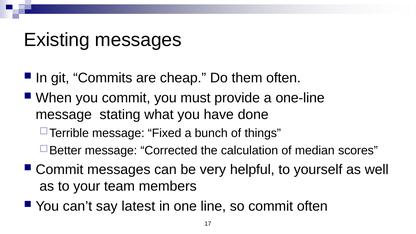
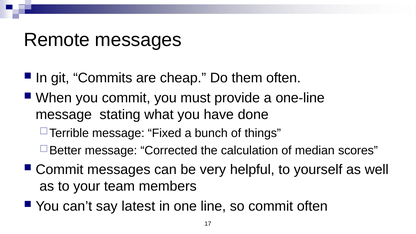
Existing: Existing -> Remote (57, 40)
